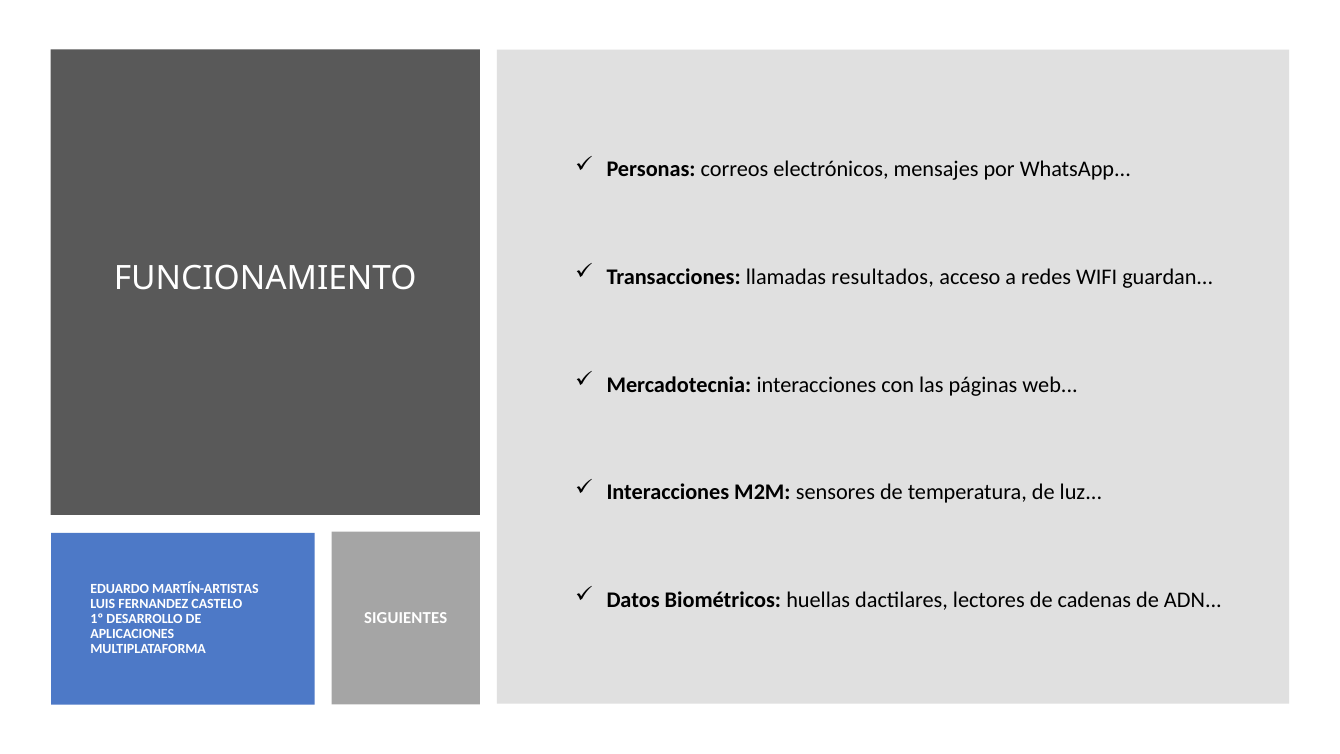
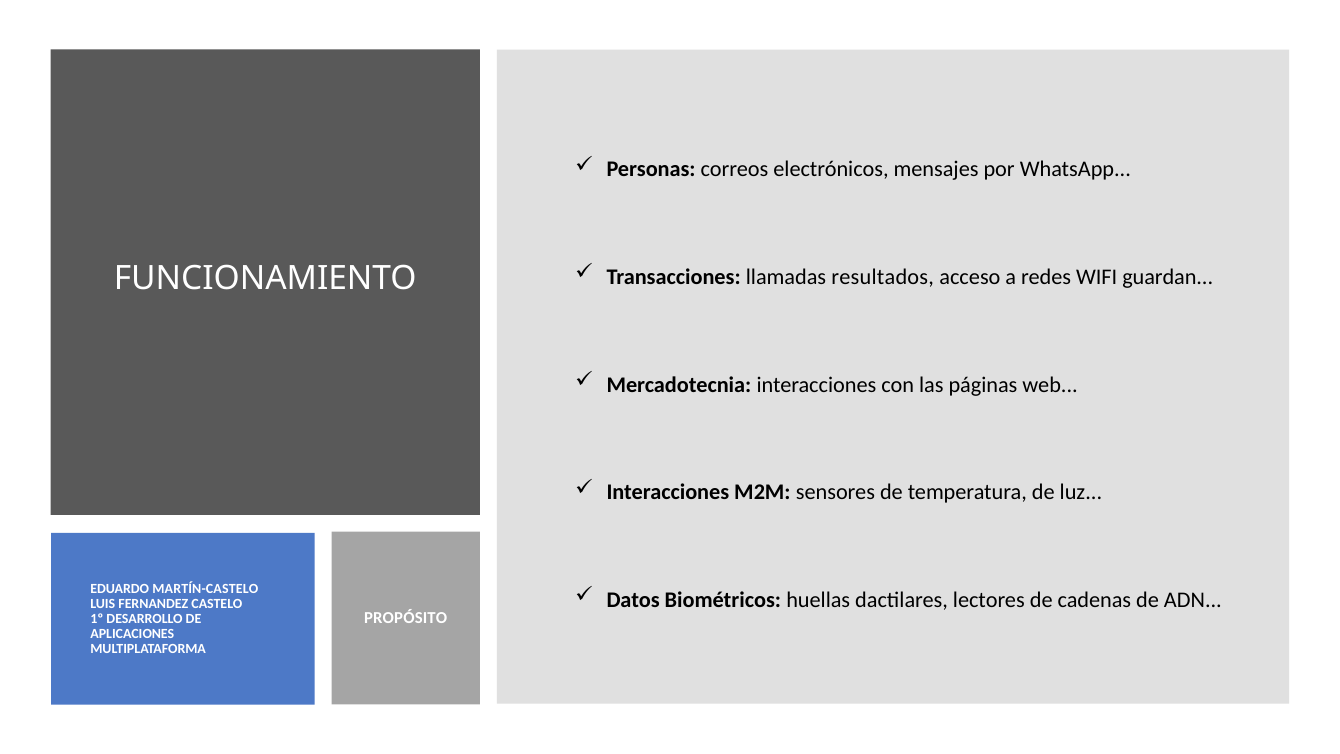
MARTÍN-ARTISTAS: MARTÍN-ARTISTAS -> MARTÍN-CASTELO (205, 589)
SIGUIENTES: SIGUIENTES -> PROPÓSITO (406, 618)
